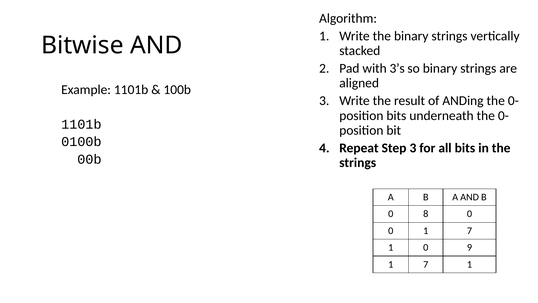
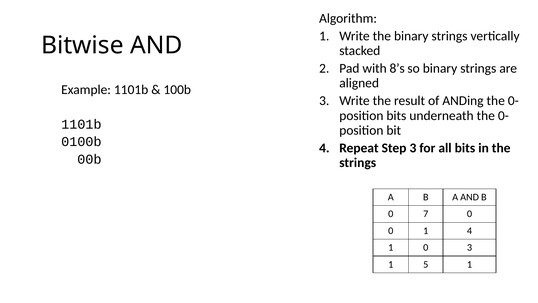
3’s: 3’s -> 8’s (397, 68)
8: 8 -> 7 (426, 214)
0 1 7: 7 -> 4 (469, 230)
0 9: 9 -> 3 (469, 247)
7: 7 -> 5 (426, 264)
